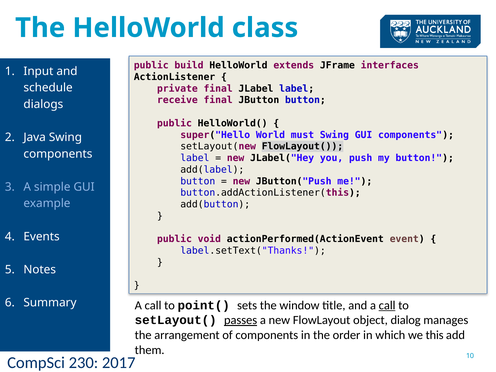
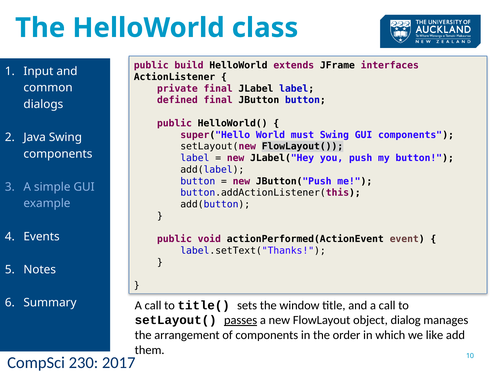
schedule: schedule -> common (48, 88)
receive: receive -> defined (177, 100)
point(: point( -> title( (204, 305)
call underline: present -> none (387, 305)
this: this -> like (435, 335)
